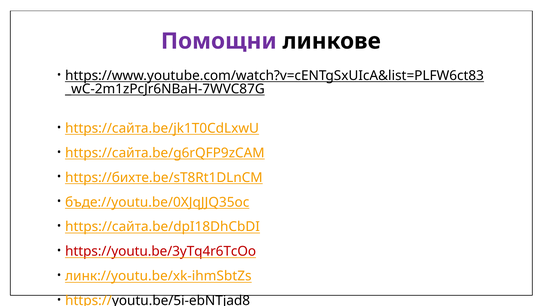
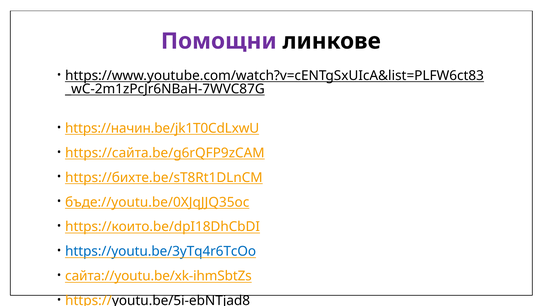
https://сайта.be/jk1T0CdLxwU: https://сайта.be/jk1T0CdLxwU -> https://начин.be/jk1T0CdLxwU (162, 128)
https://сайта.be/dpI18DhCbDI: https://сайта.be/dpI18DhCbDI -> https://които.be/dpI18DhCbDI (163, 226)
https://youtu.be/3yTq4r6TcOo colour: red -> blue (161, 251)
линк://youtu.be/xk-ihmSbtZs: линк://youtu.be/xk-ihmSbtZs -> сайта://youtu.be/xk-ihmSbtZs (158, 276)
